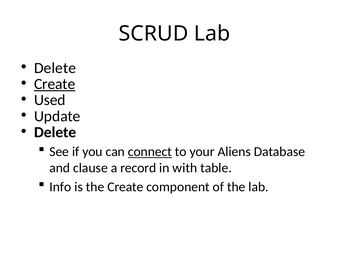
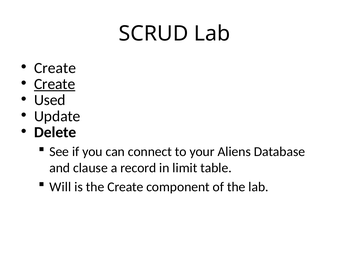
Delete: Delete -> Create (55, 68)
connect underline: present -> none (150, 152)
with: with -> limit (185, 168)
Info: Info -> Will (60, 187)
